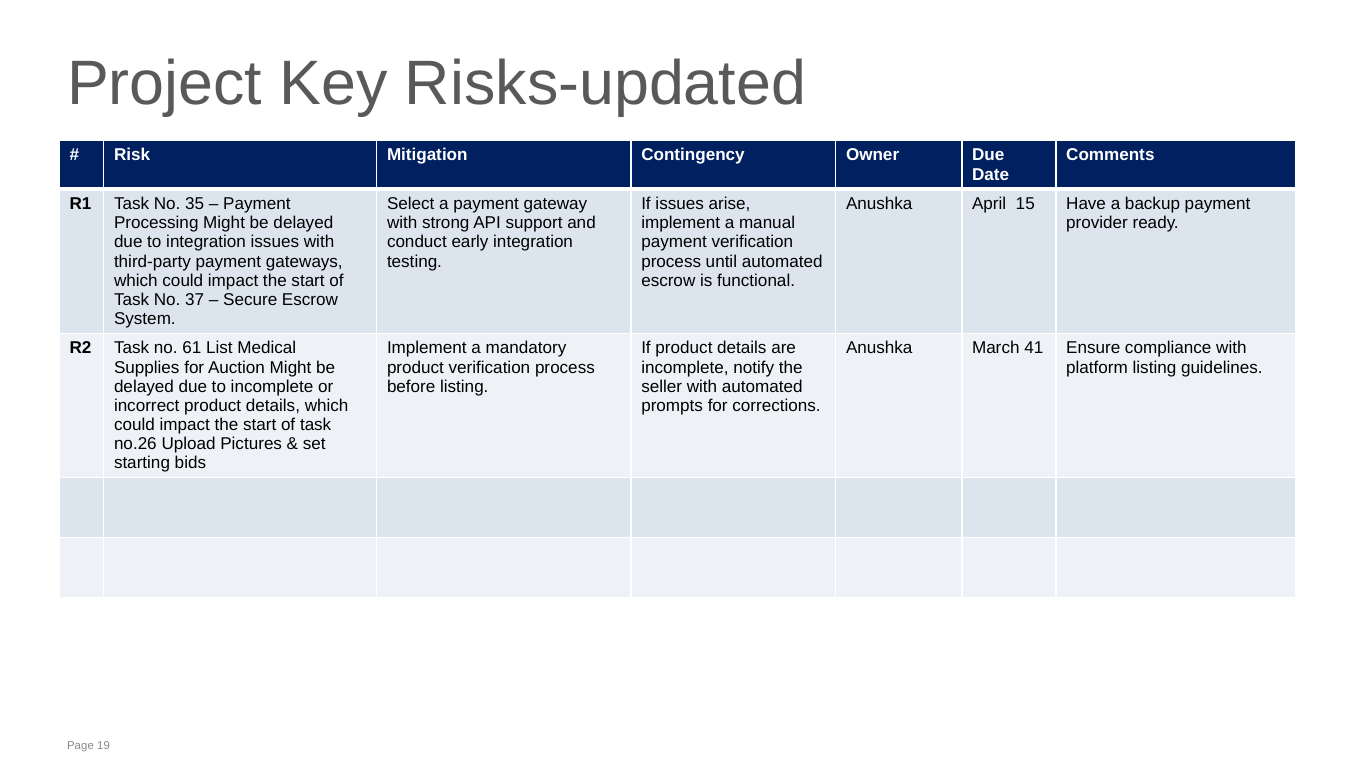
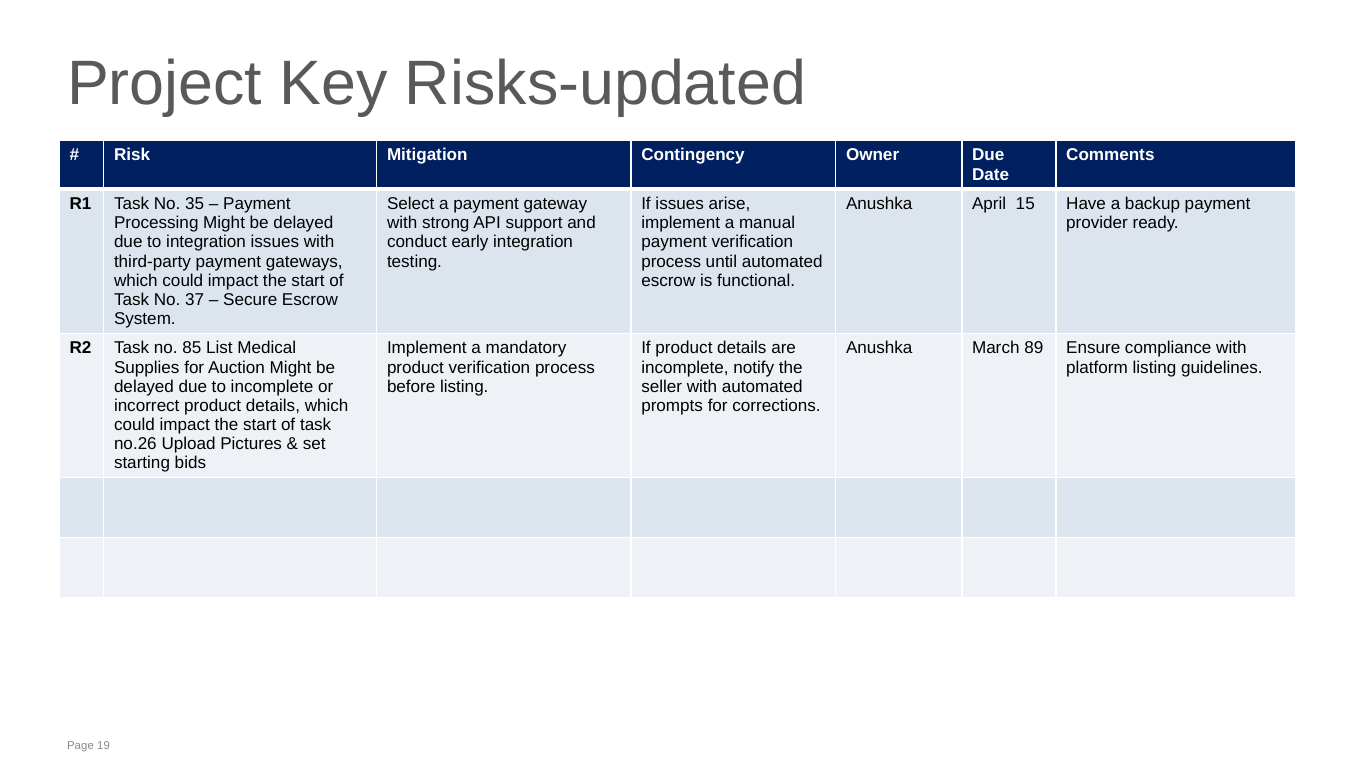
61: 61 -> 85 (192, 348)
41: 41 -> 89 (1034, 348)
